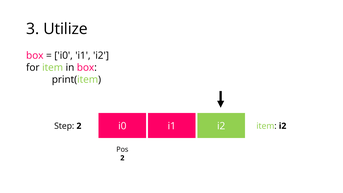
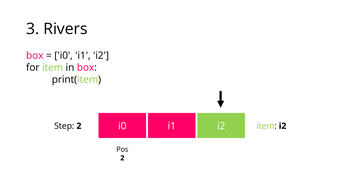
Utilize: Utilize -> Rivers (65, 29)
